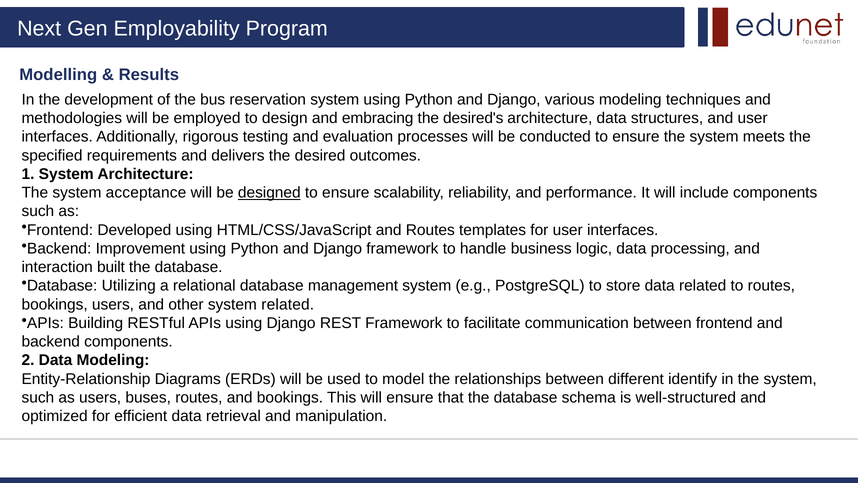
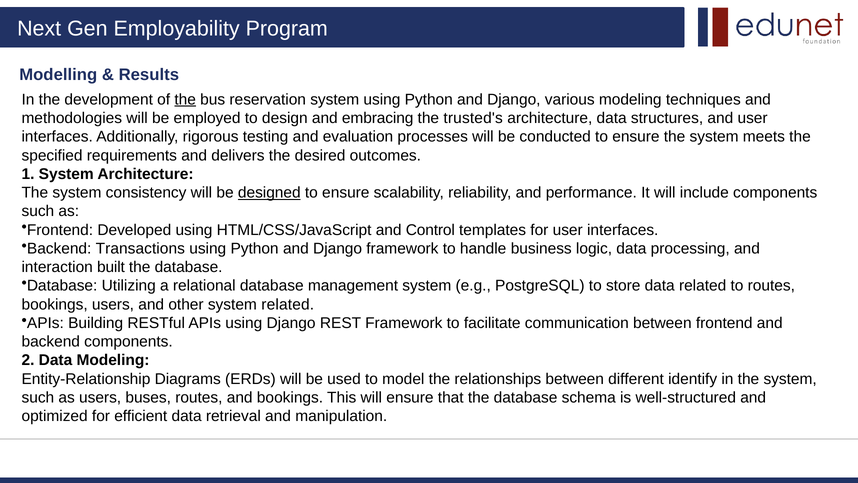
the underline: none -> present (185, 99)
desired's: desired's -> trusted's (473, 118)
acceptance: acceptance -> consistency (146, 192)
and Routes: Routes -> Control (430, 230)
Improvement: Improvement -> Transactions (140, 248)
